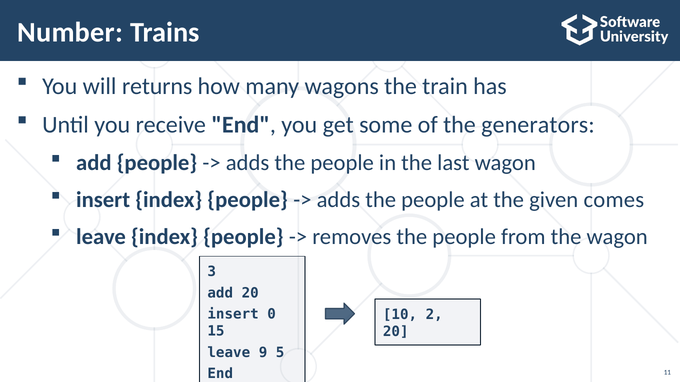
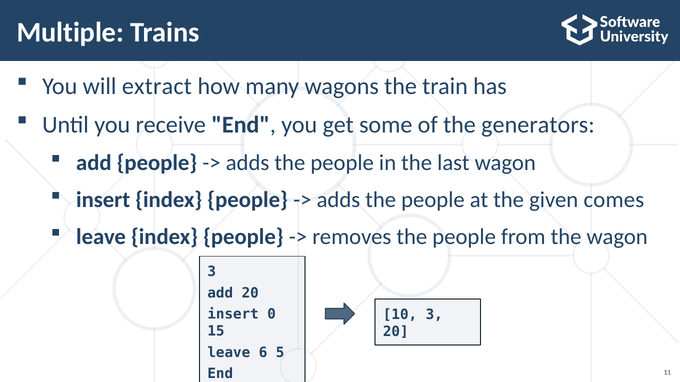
Number: Number -> Multiple (70, 32)
returns: returns -> extract (157, 86)
10 2: 2 -> 3 (434, 315)
9: 9 -> 6 (263, 353)
